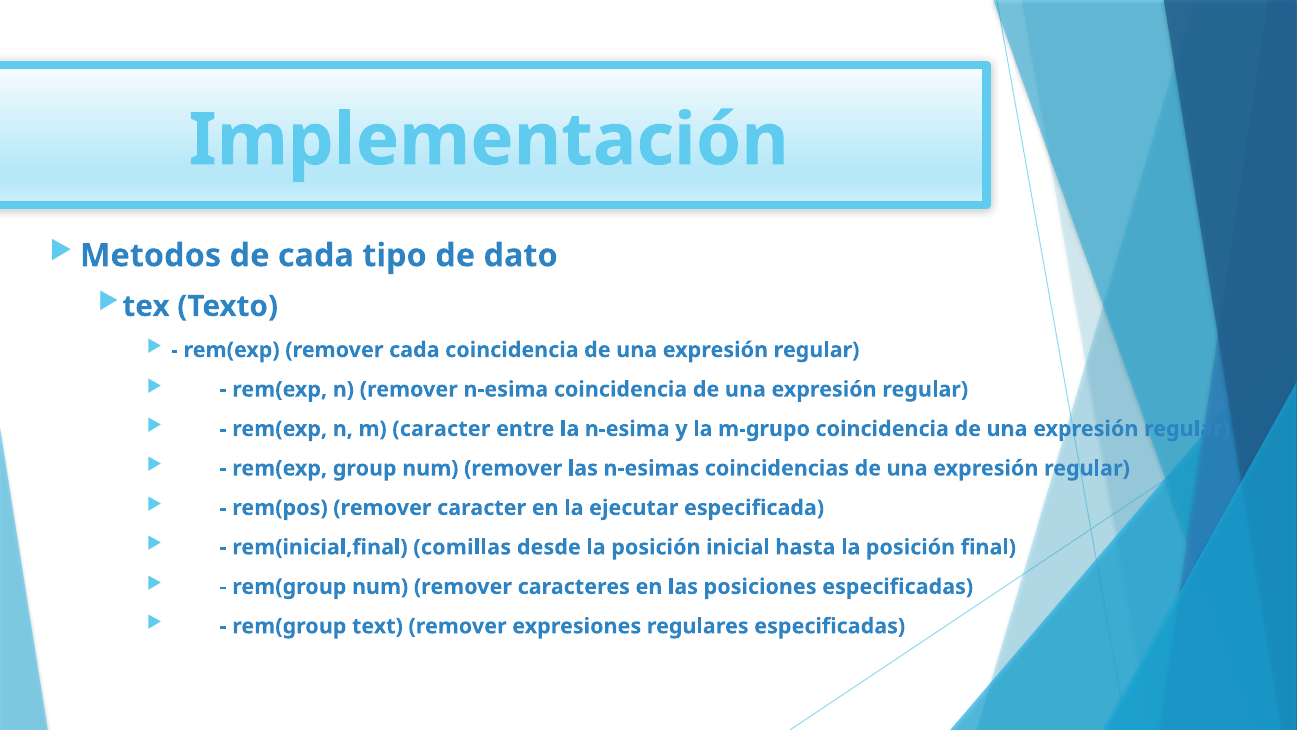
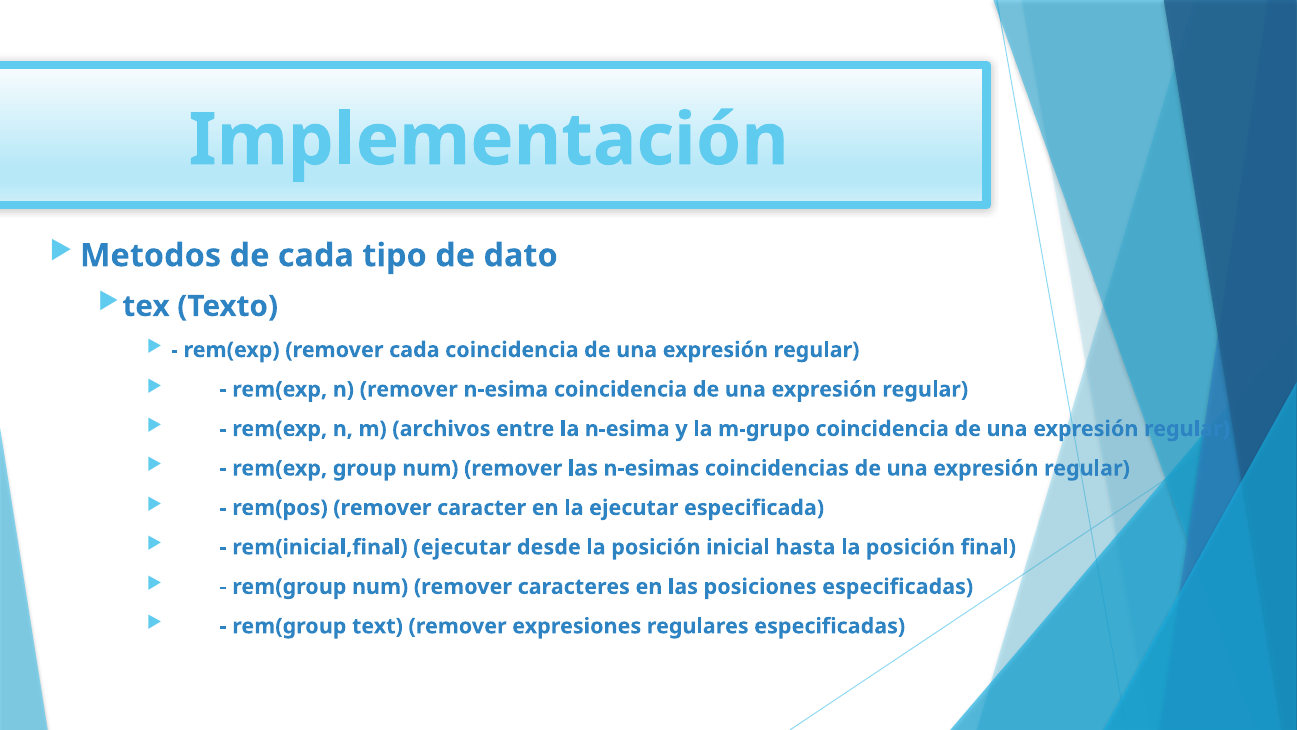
m caracter: caracter -> archivos (441, 429)
rem(inicial,final comillas: comillas -> ejecutar (462, 547)
